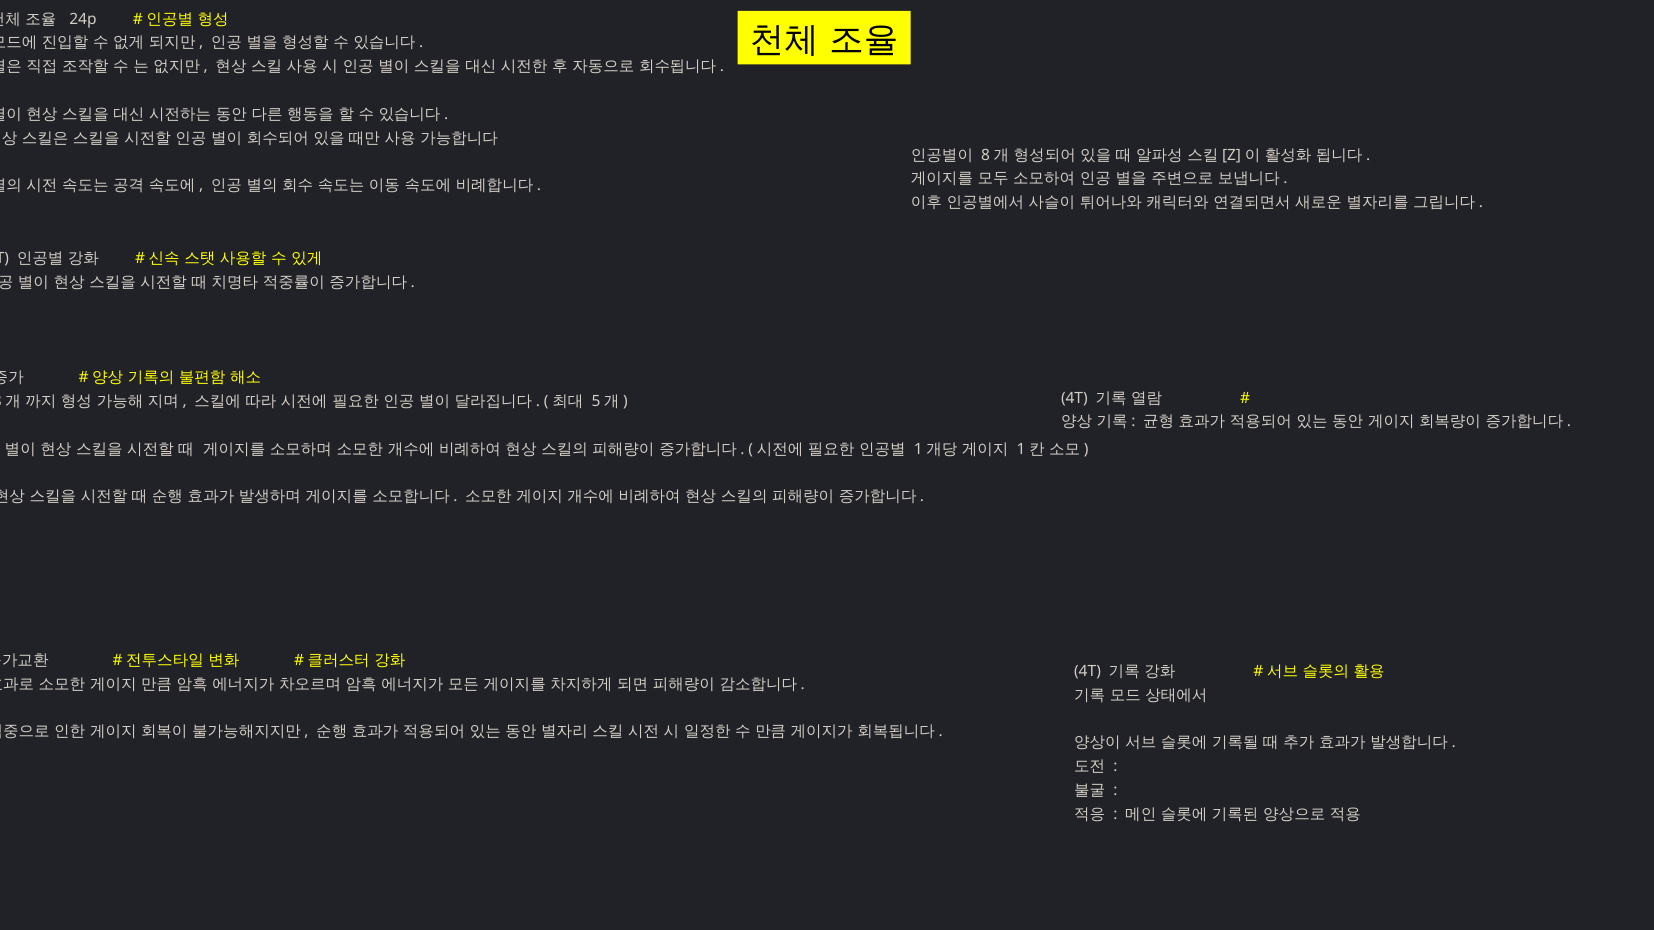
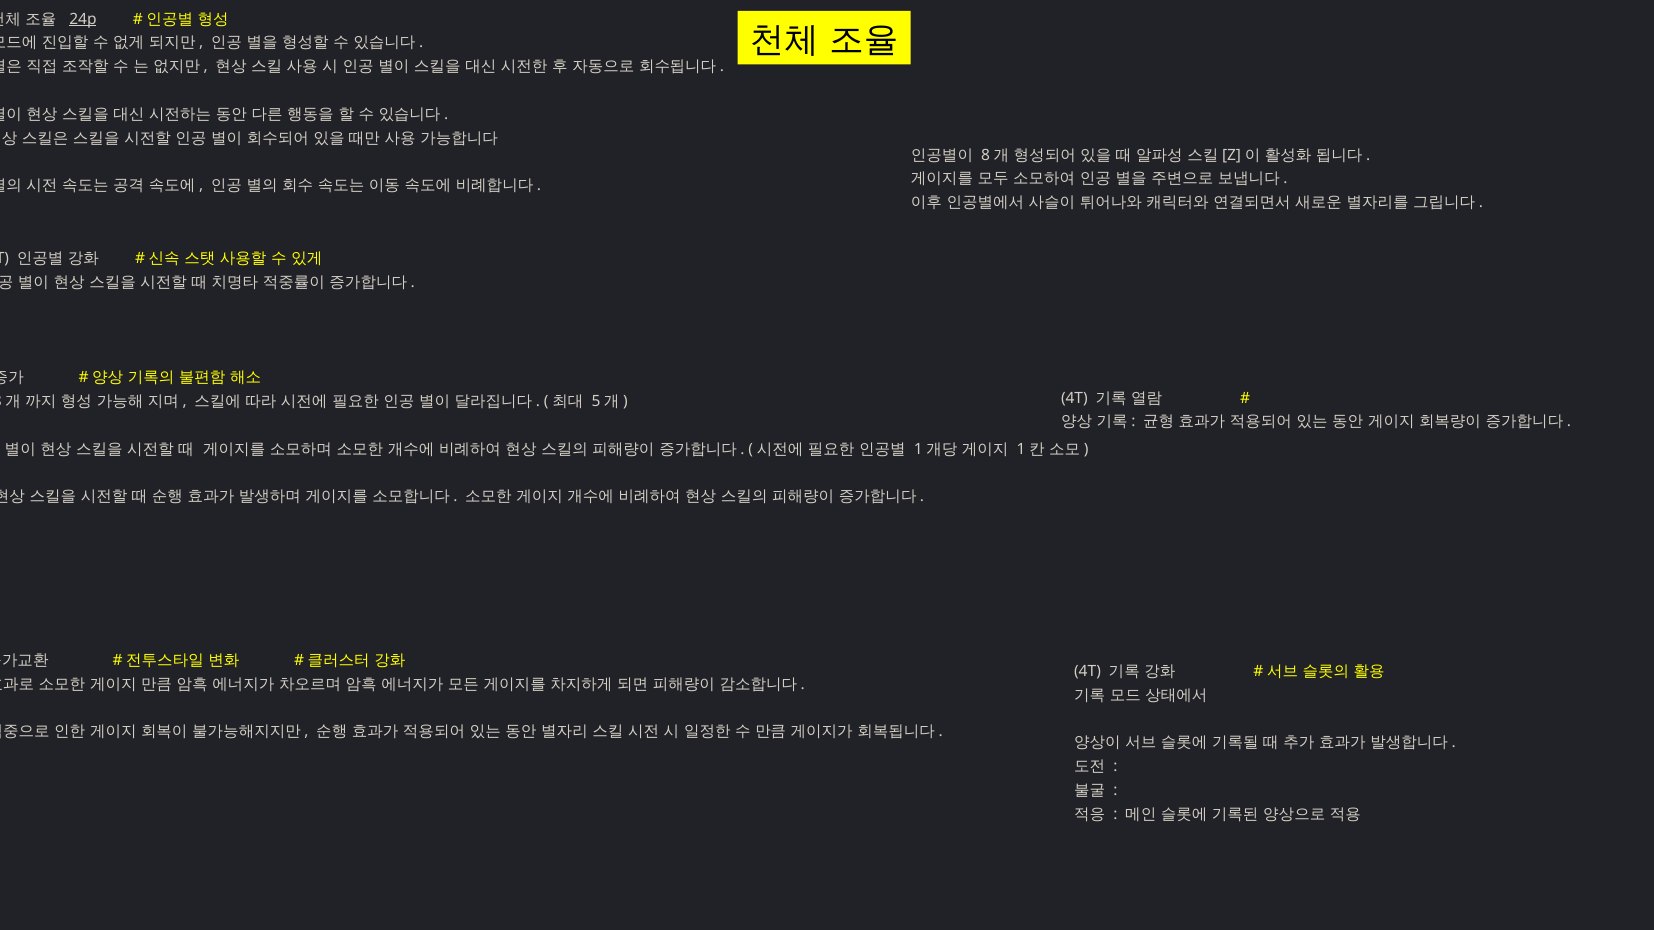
24p underline: none -> present (83, 19)
